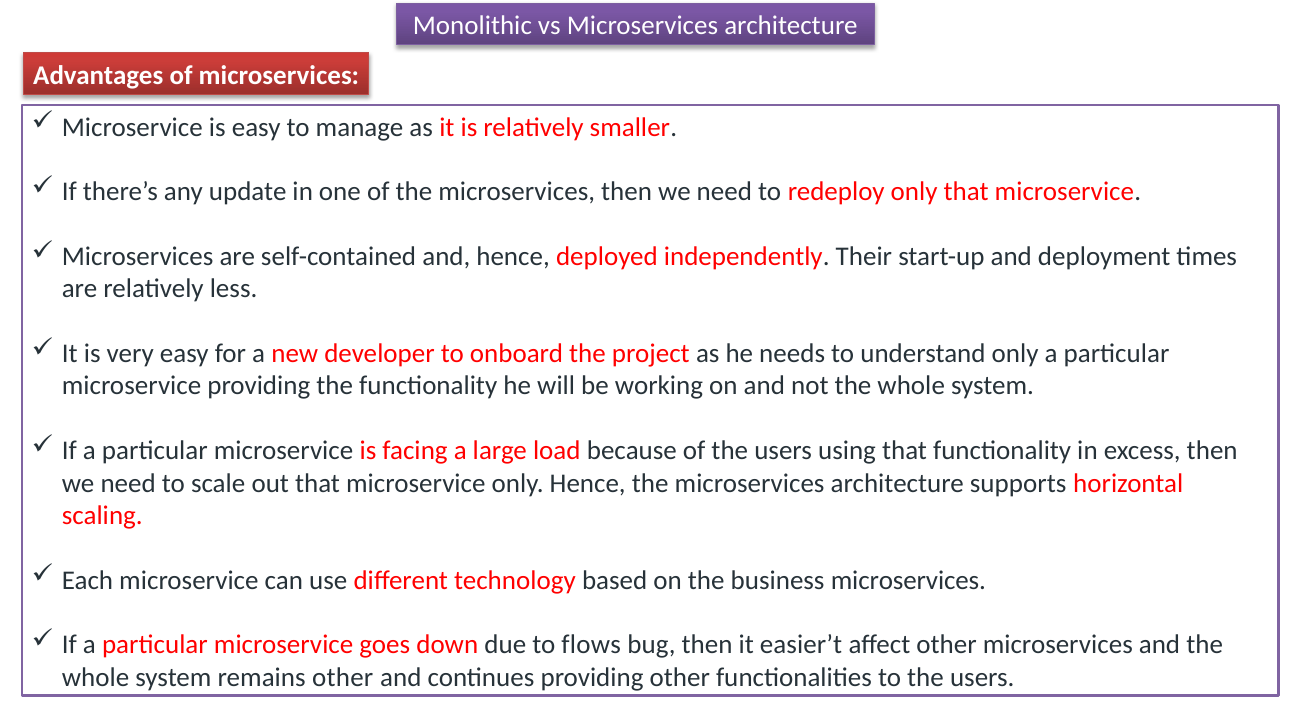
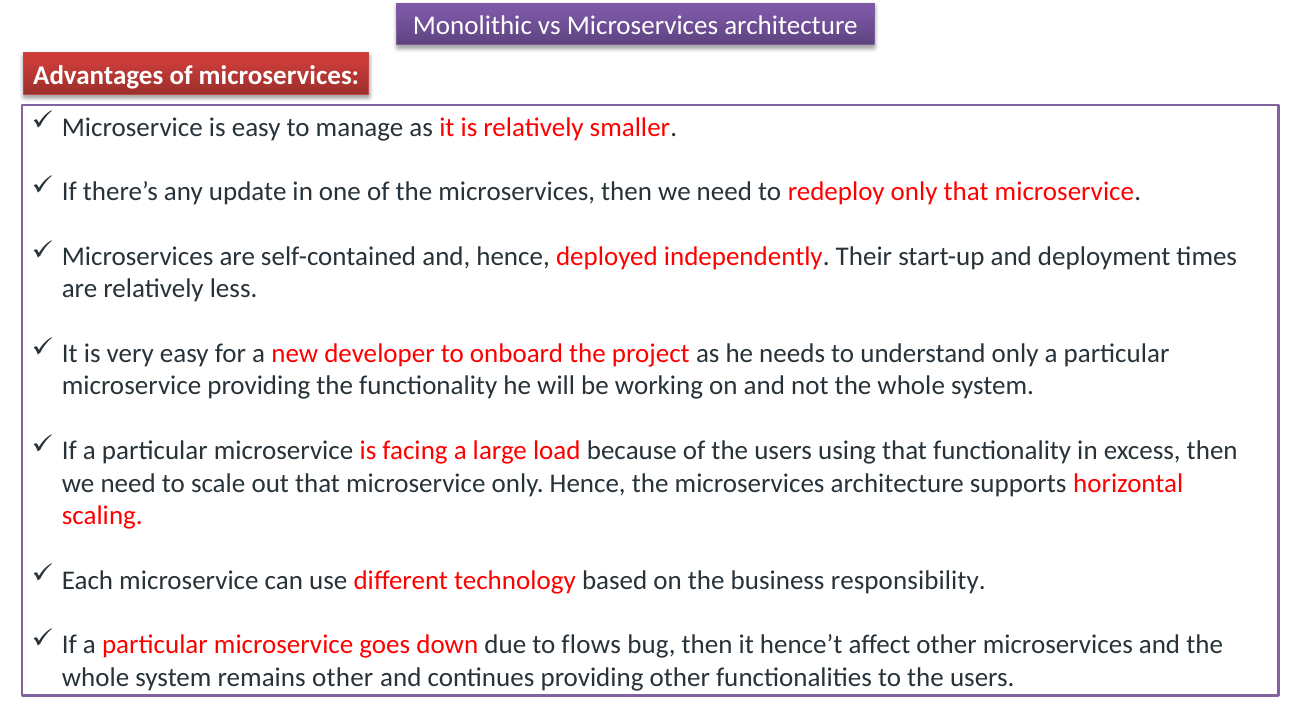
business microservices: microservices -> responsibility (908, 581)
easier’t: easier’t -> hence’t (801, 645)
